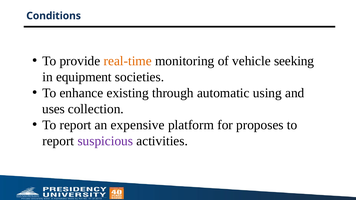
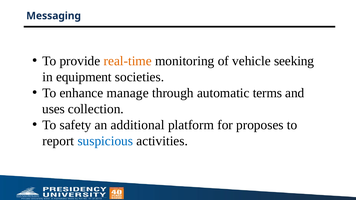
Conditions: Conditions -> Messaging (54, 16)
existing: existing -> manage (128, 93)
using: using -> terms (267, 93)
report: report -> safety (75, 125)
expensive: expensive -> additional (138, 125)
suspicious colour: purple -> blue (105, 141)
